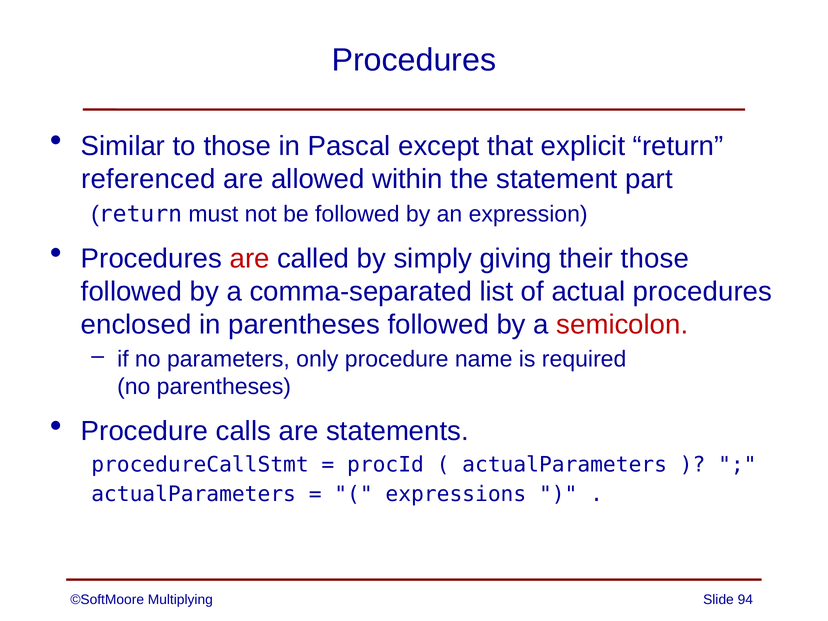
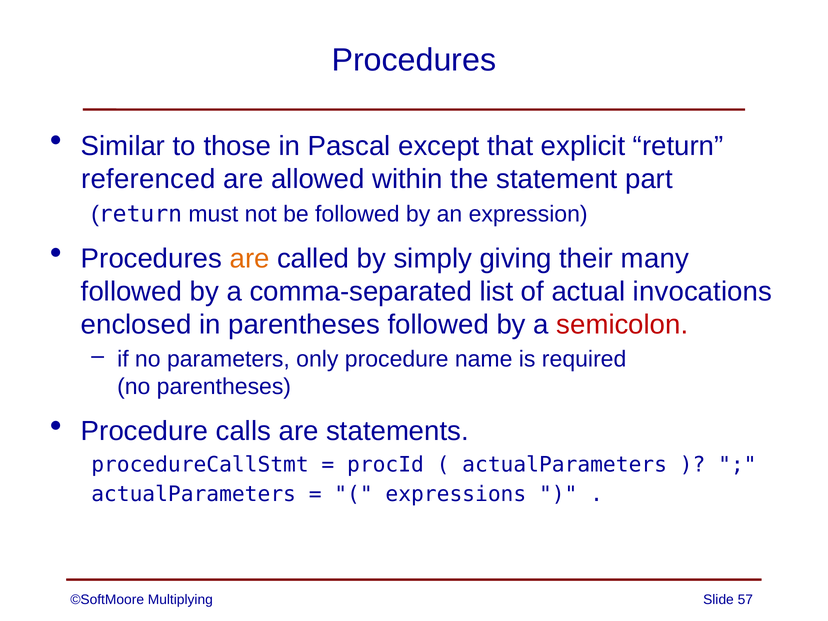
are colour: red -> orange (250, 258)
their those: those -> many (655, 258)
actual procedures: procedures -> invocations (703, 292)
94: 94 -> 57 (745, 600)
